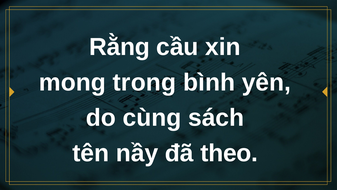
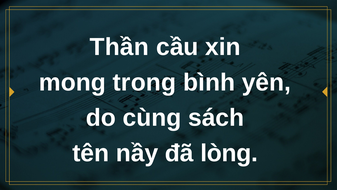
Rằng: Rằng -> Thần (119, 47)
theo: theo -> lòng (229, 153)
